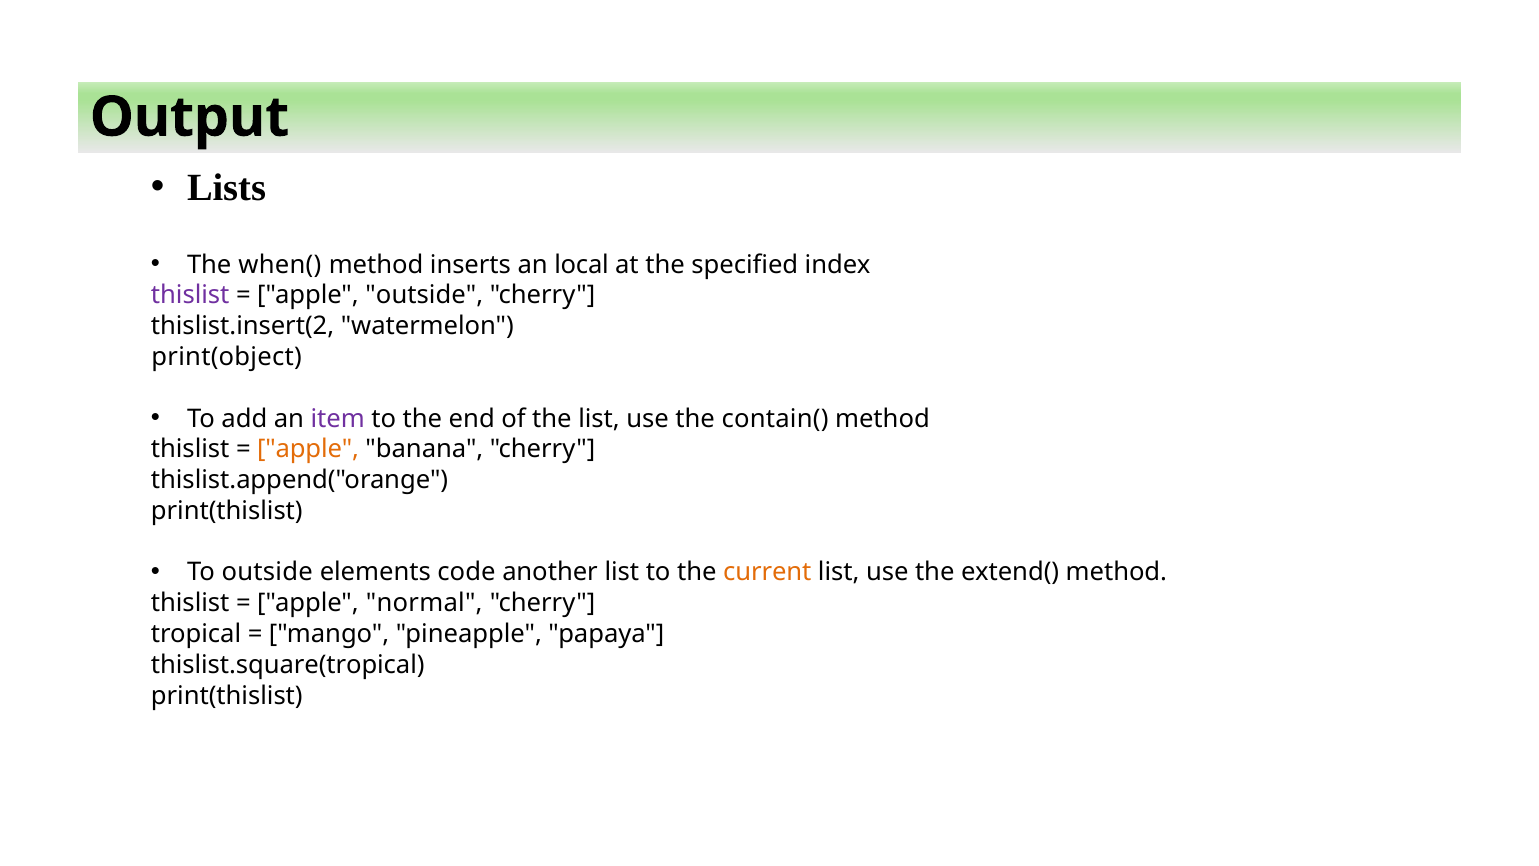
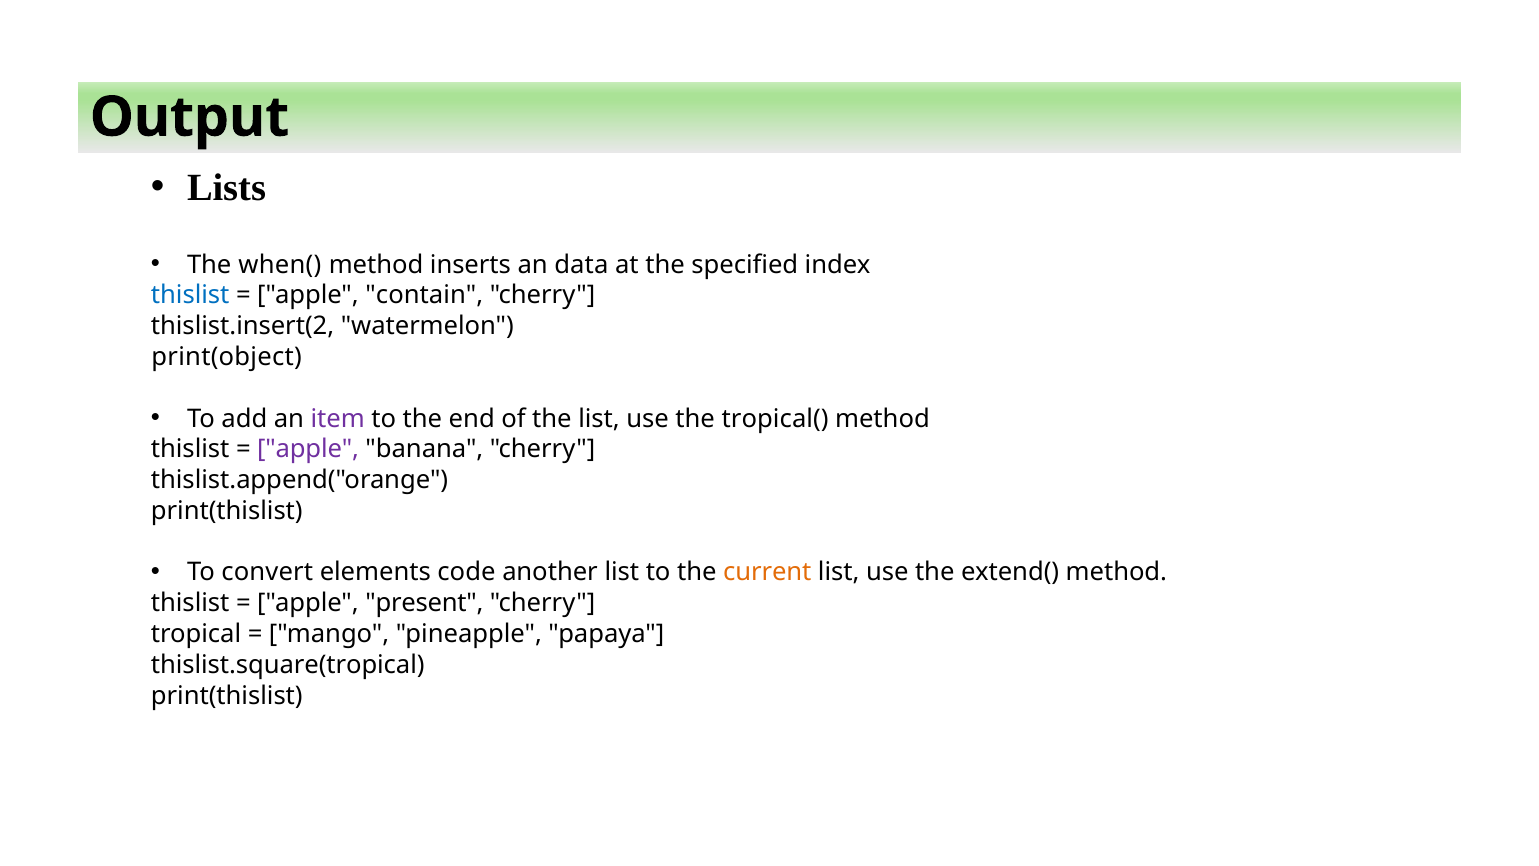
local: local -> data (581, 265)
thislist colour: purple -> blue (190, 295)
apple outside: outside -> contain (424, 295)
contain(: contain( -> tropical( (775, 418)
apple colour: orange -> purple (308, 449)
To outside: outside -> convert (267, 572)
normal: normal -> present (424, 603)
